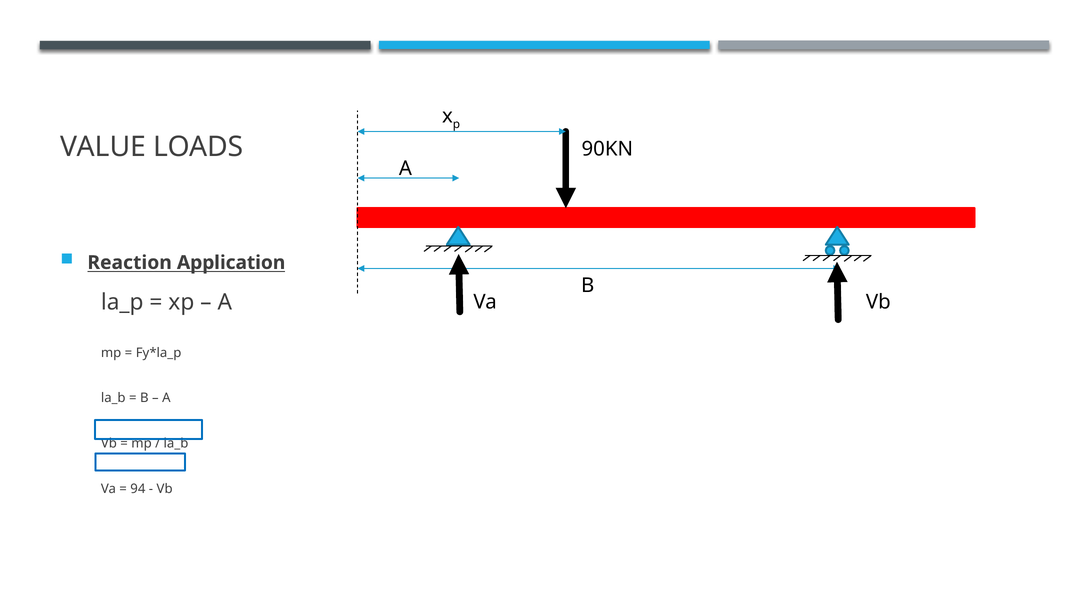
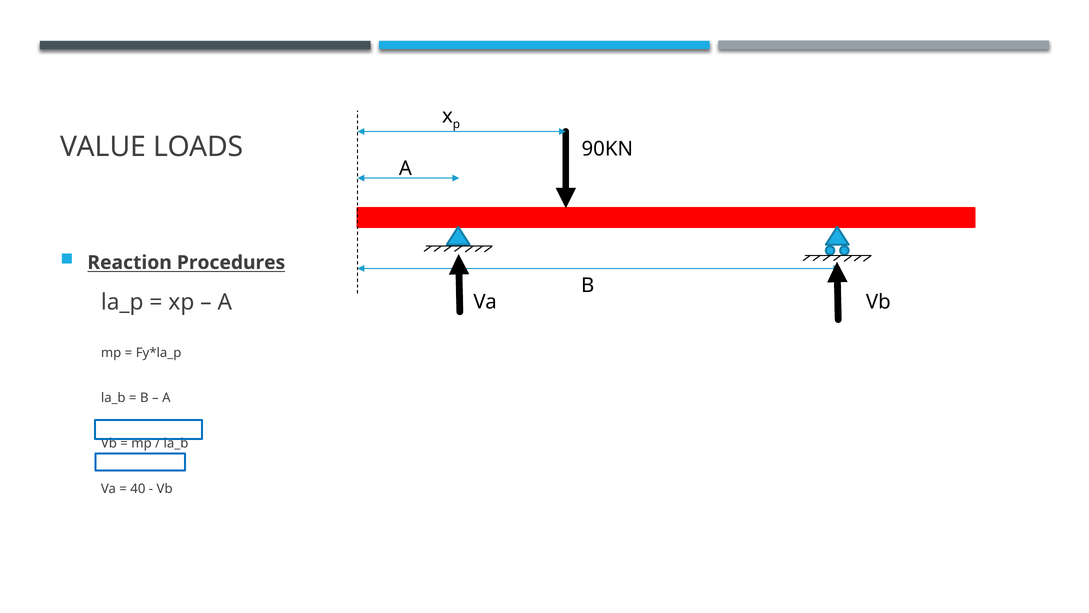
Application: Application -> Procedures (231, 262)
94: 94 -> 40 (138, 489)
